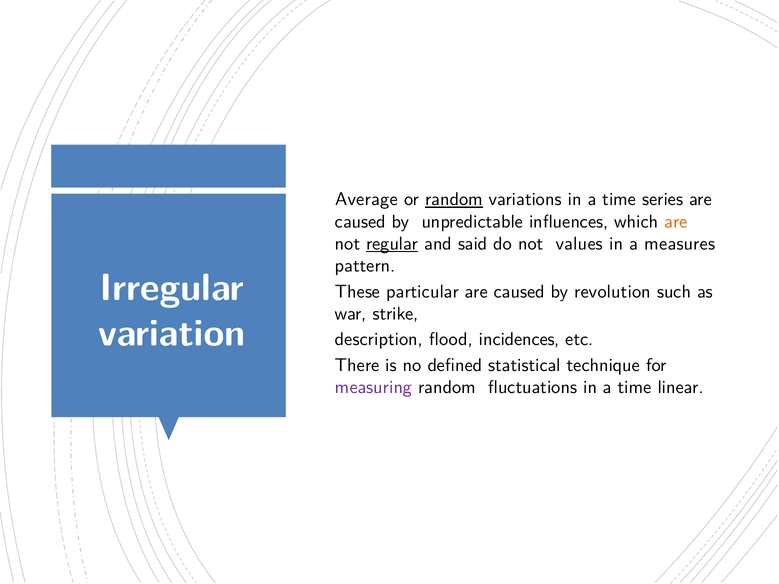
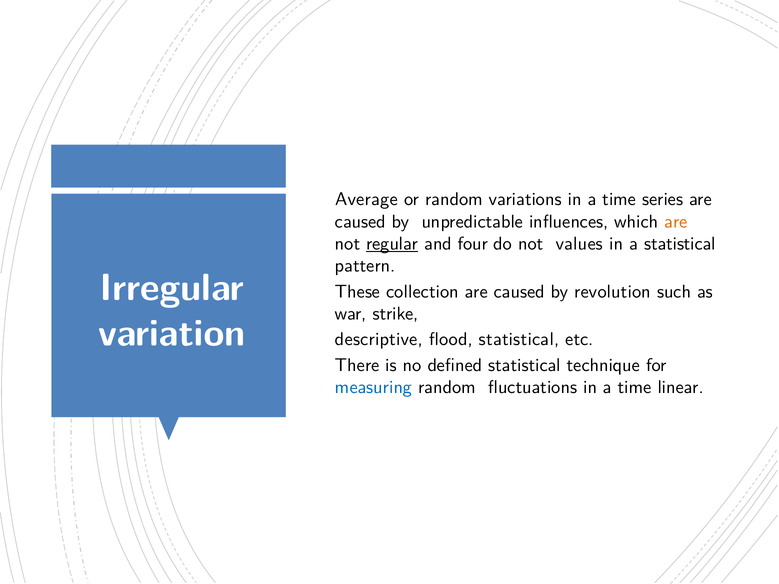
random underline: present -> none (454, 199)
said: said -> four (473, 244)
a measures: measures -> statistical (680, 244)
particular: particular -> collection (423, 292)
description: description -> descriptive (379, 339)
flood incidences: incidences -> statistical (519, 339)
measuring colour: purple -> blue (374, 387)
